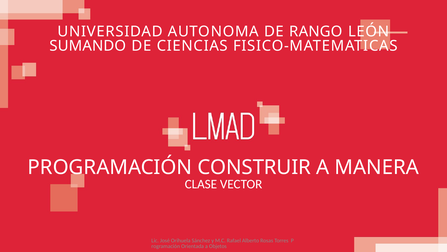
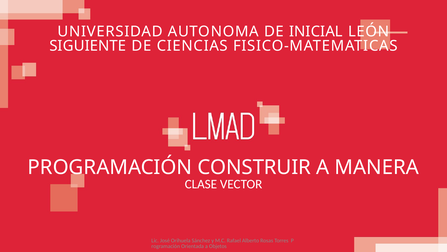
RANGO: RANGO -> INICIAL (316, 32)
SUMANDO: SUMANDO -> SIGUIENTE (88, 46)
